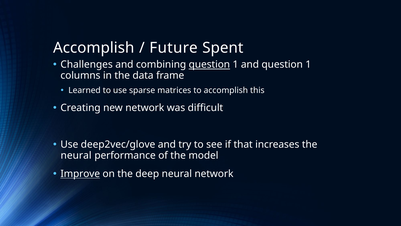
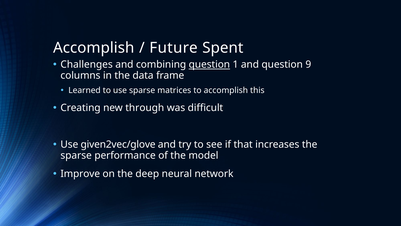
and question 1: 1 -> 9 (308, 65)
new network: network -> through (145, 108)
deep2vec/glove: deep2vec/glove -> given2vec/glove (118, 144)
neural: neural -> sparse (76, 155)
Improve underline: present -> none (80, 174)
